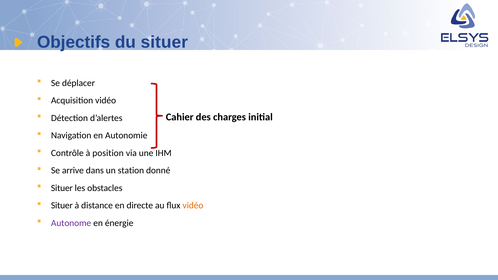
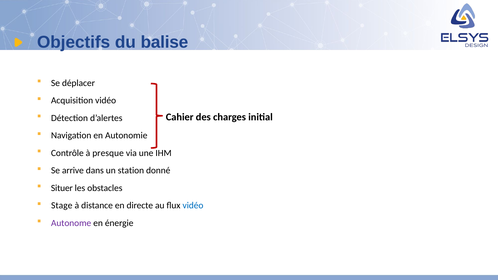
du situer: situer -> balise (164, 42)
position: position -> presque (108, 153)
Situer: Situer -> Stage (62, 206)
vidéo colour: orange -> blue (193, 206)
